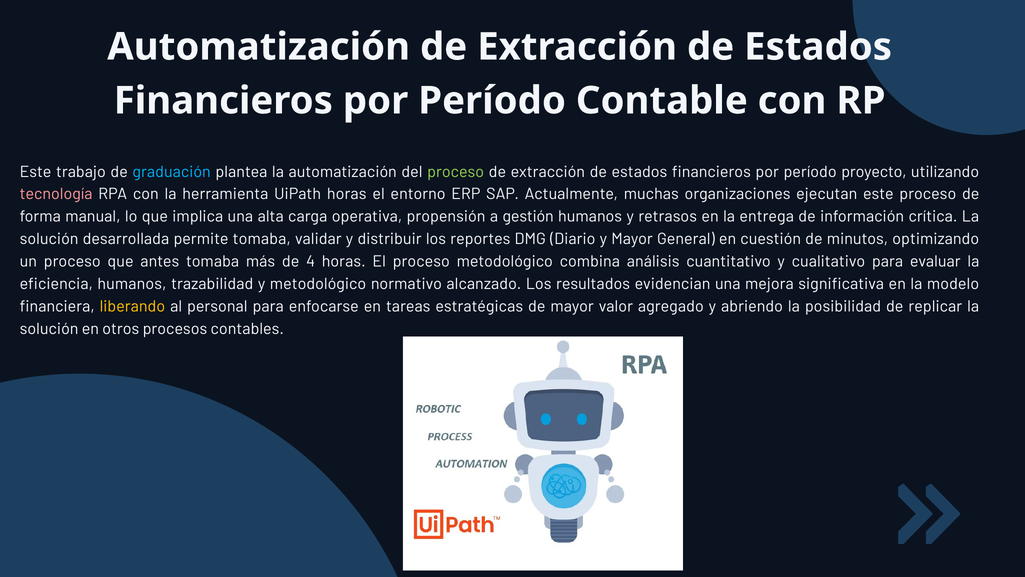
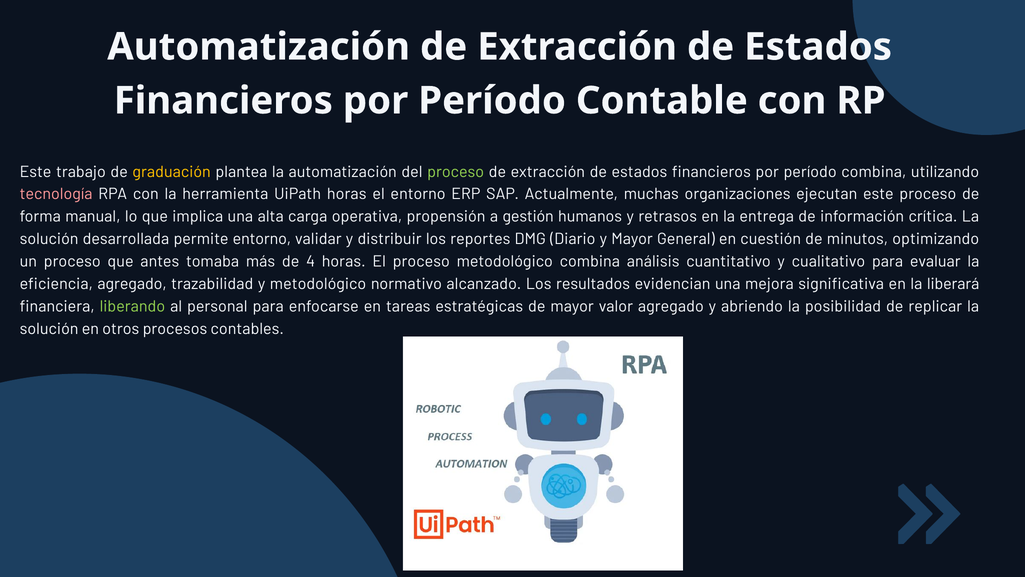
graduación colour: light blue -> yellow (172, 172)
período proyecto: proyecto -> combina (874, 172)
permite tomaba: tomaba -> entorno (262, 239)
eficiencia humanos: humanos -> agregado (132, 284)
modelo: modelo -> liberará (953, 284)
liberando colour: yellow -> light green (132, 306)
